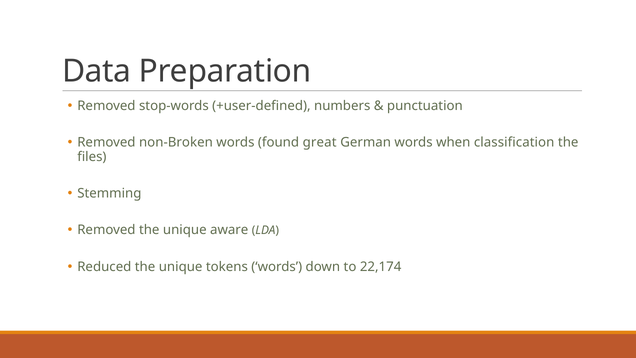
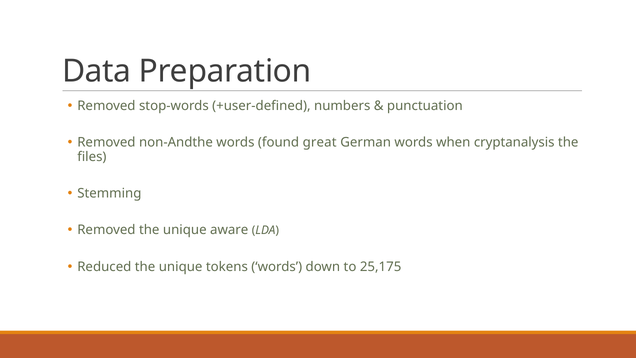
non-Broken: non-Broken -> non-Andthe (176, 142)
classification: classification -> cryptanalysis (514, 142)
22,174: 22,174 -> 25,175 (381, 267)
